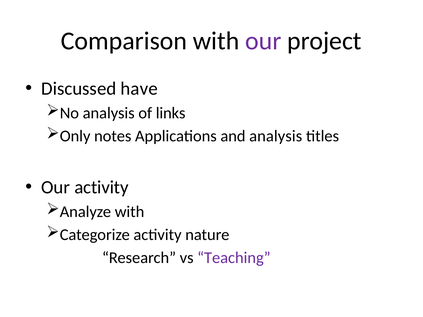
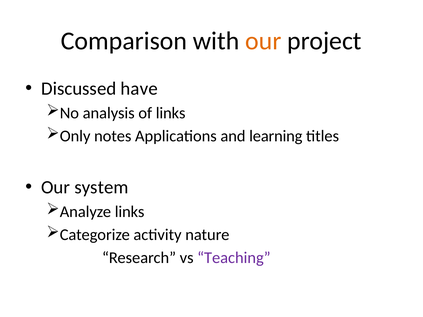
our colour: purple -> orange (263, 41)
and analysis: analysis -> learning (276, 136)
Our activity: activity -> system (101, 187)
Analyze with: with -> links (130, 212)
